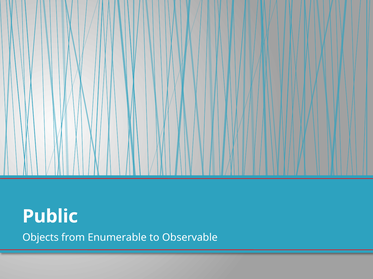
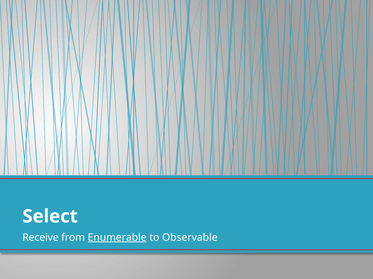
Public: Public -> Select (50, 217)
Objects: Objects -> Receive (41, 238)
Enumerable underline: none -> present (117, 238)
